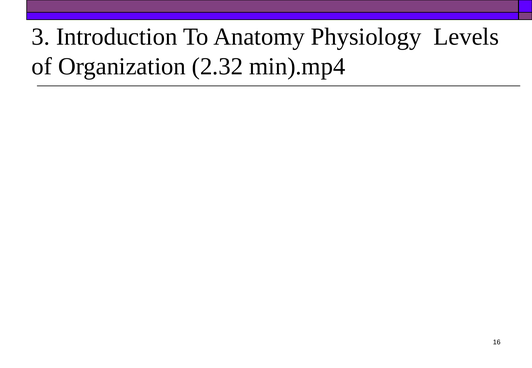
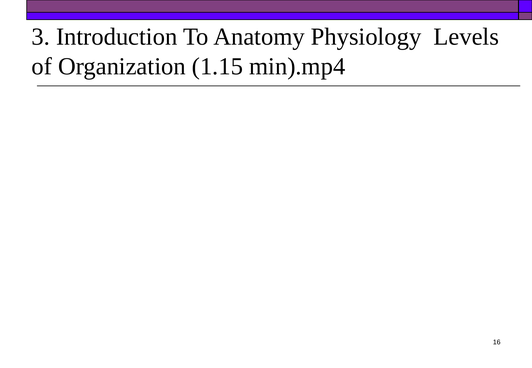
2.32: 2.32 -> 1.15 (217, 66)
